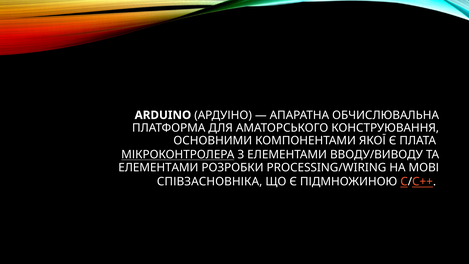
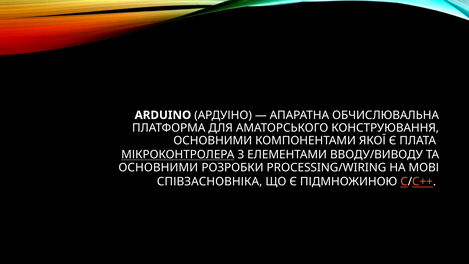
ЕЛЕМЕНТАМИ: ЕЛЕМЕНТАМИ -> ОСНОВНИМИ (158, 167)
